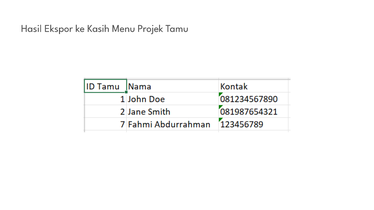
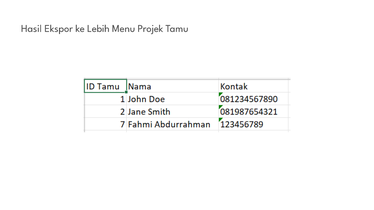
Kasih: Kasih -> Lebih (98, 29)
